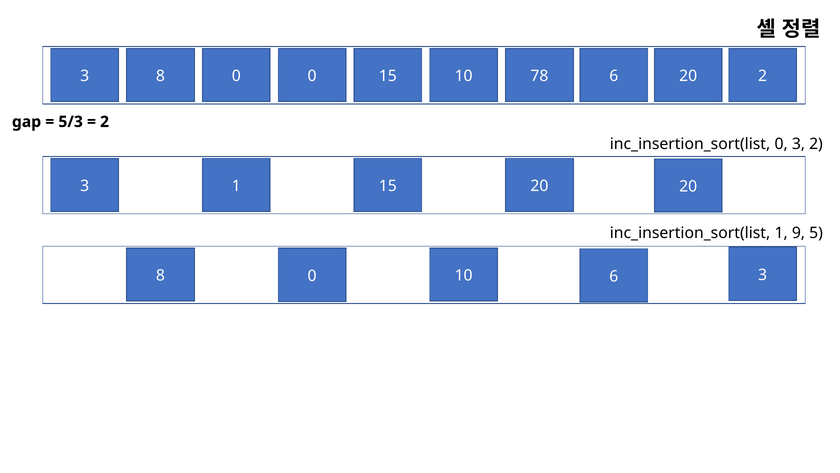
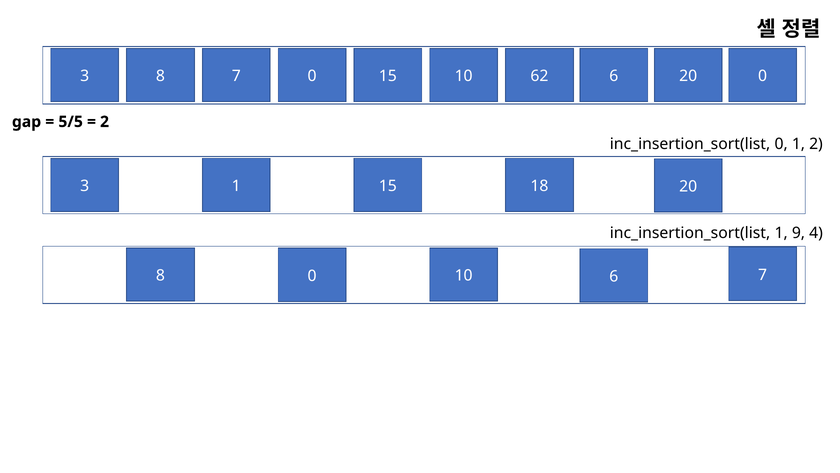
3 8 0: 0 -> 7 (236, 76)
78: 78 -> 62 (539, 76)
20 2: 2 -> 0 (763, 76)
5/3: 5/3 -> 5/5 (71, 122)
0 3: 3 -> 1 (798, 144)
1 20: 20 -> 18 (539, 186)
5: 5 -> 4 (816, 233)
3: 3 -> 7 (763, 275)
